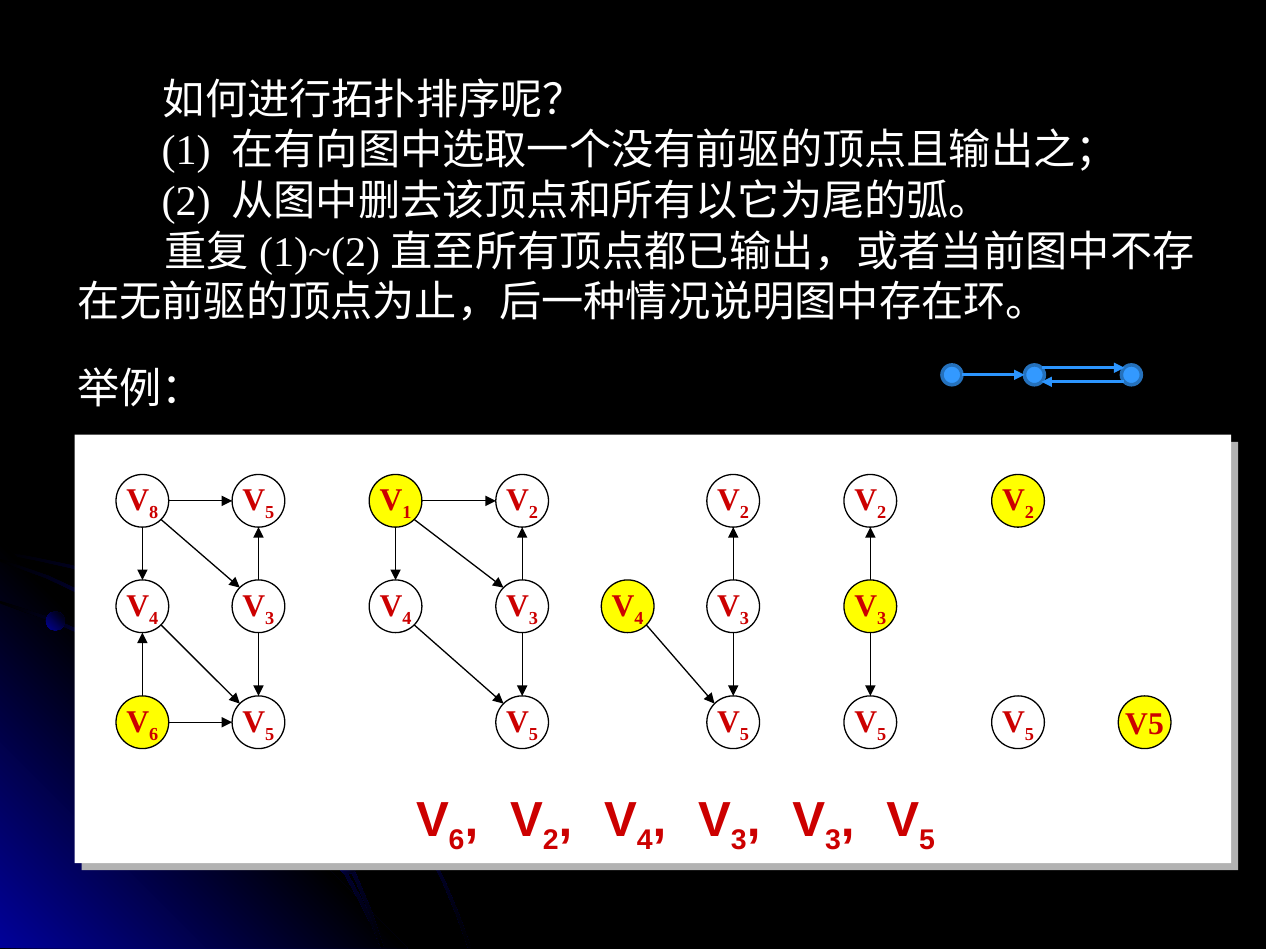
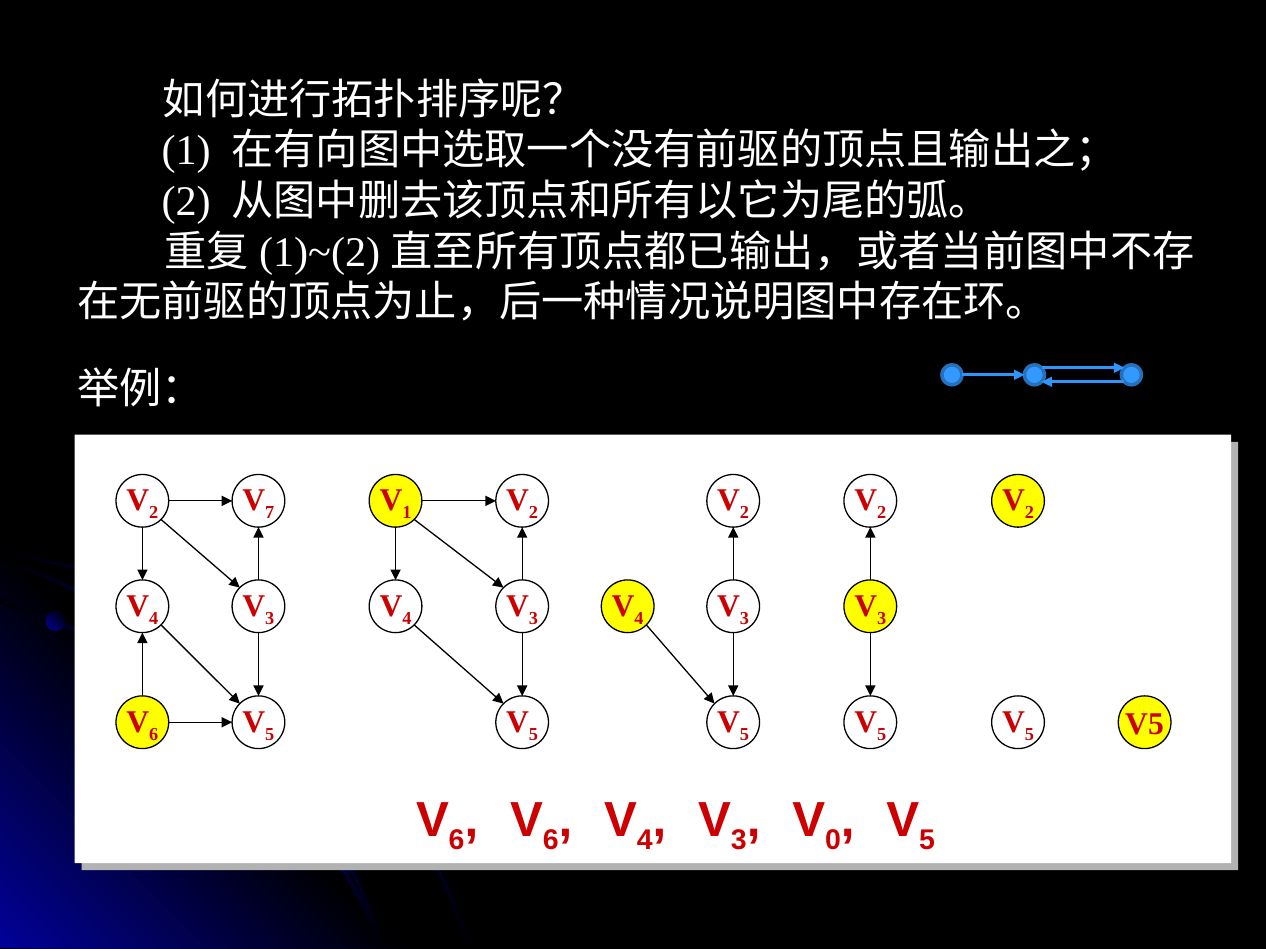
8: 8 -> 2 (154, 513)
5: 5 -> 7 (270, 513)
2: 2 -> 6 (551, 840)
3: 3 -> 0 (833, 840)
